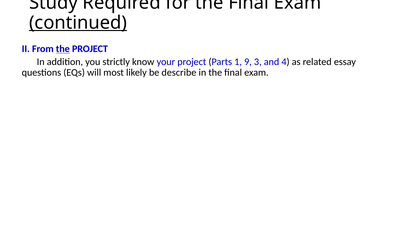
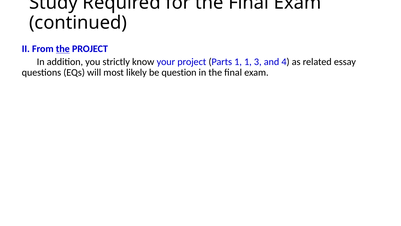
continued underline: present -> none (78, 23)
1 9: 9 -> 1 (248, 62)
describe: describe -> question (179, 72)
